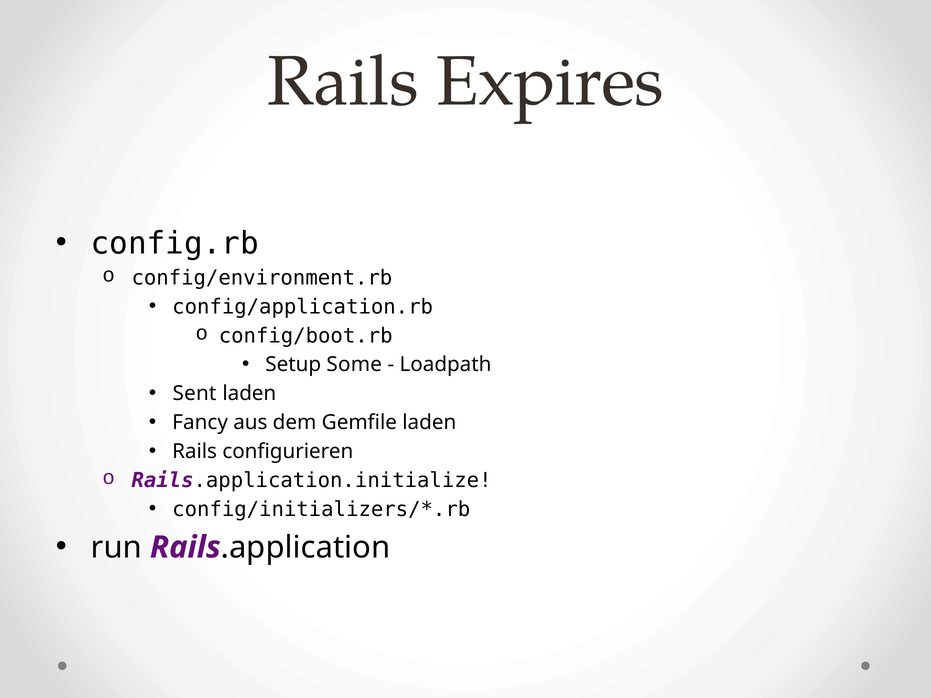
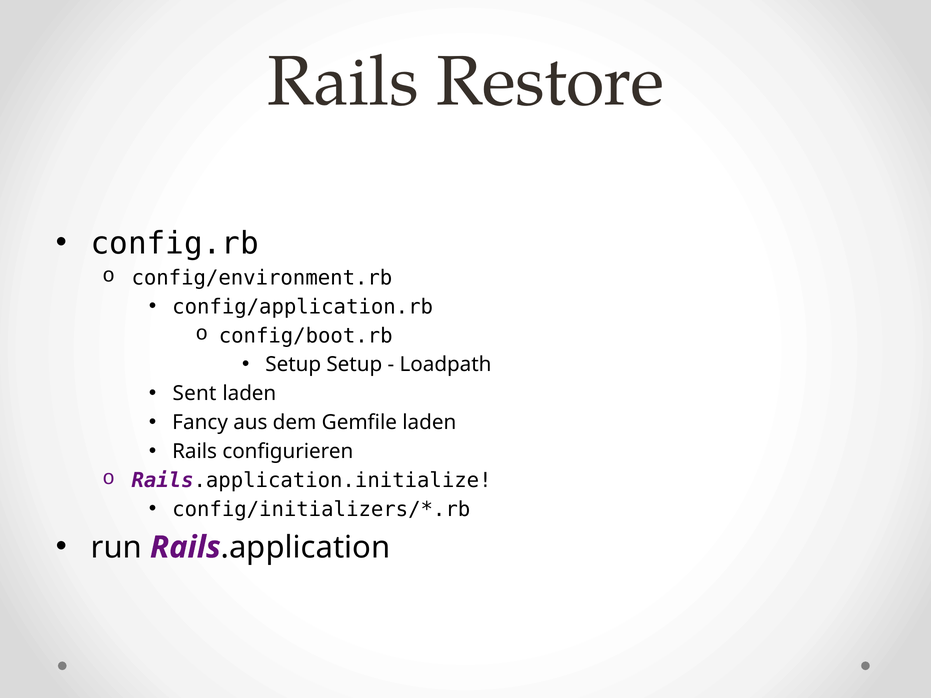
Expires: Expires -> Restore (550, 82)
Setup Some: Some -> Setup (354, 365)
